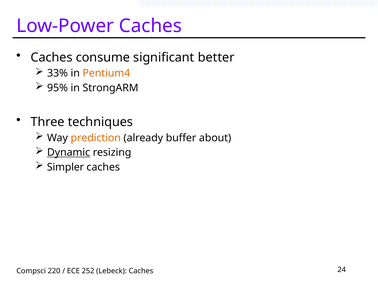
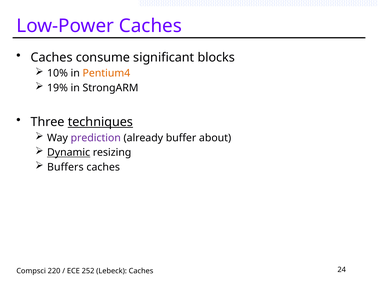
better: better -> blocks (216, 58)
33%: 33% -> 10% (57, 73)
95%: 95% -> 19% (57, 88)
techniques underline: none -> present (100, 122)
prediction colour: orange -> purple (96, 138)
Simpler: Simpler -> Buffers (65, 167)
